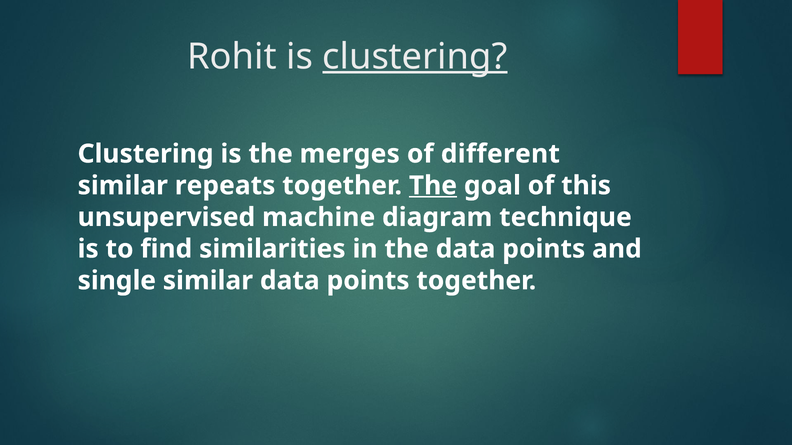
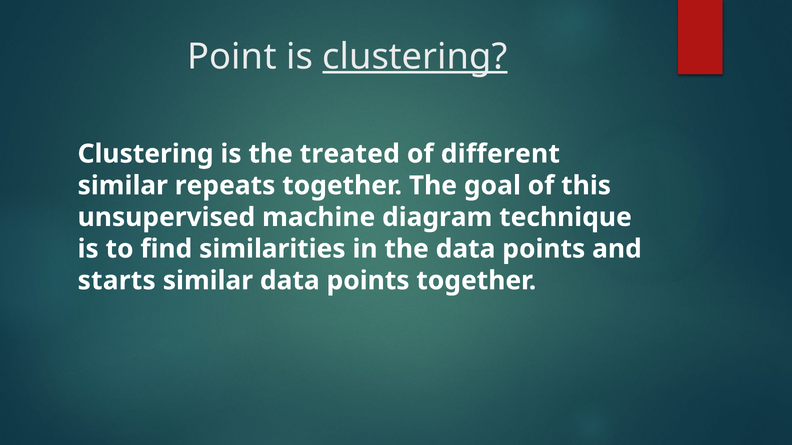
Rohit: Rohit -> Point (232, 57)
merges: merges -> treated (350, 154)
The underline: present -> none (433, 186)
single: single -> starts (117, 281)
